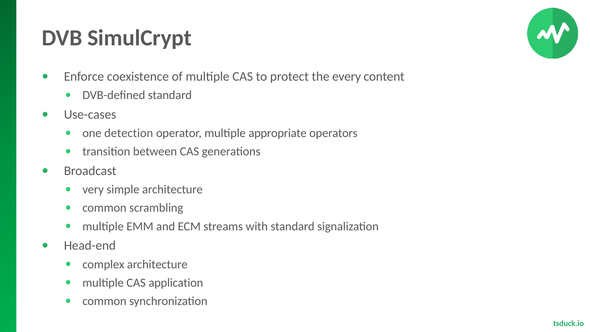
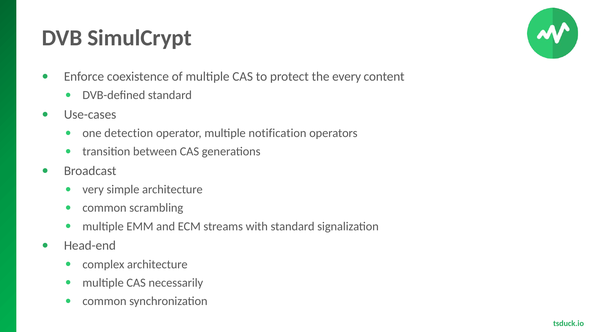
appropriate: appropriate -> notification (277, 133)
application: application -> necessarily (176, 283)
